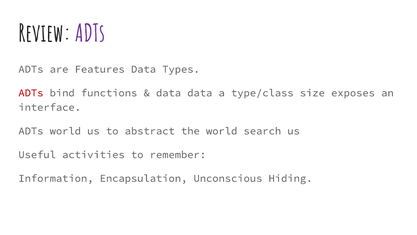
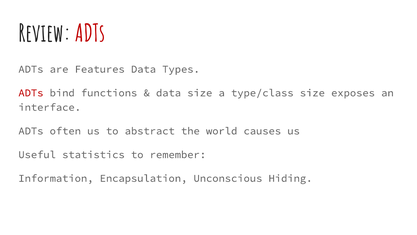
ADTs colour: purple -> red (90, 34)
data data: data -> size (200, 93)
ADTs world: world -> often (65, 131)
search: search -> causes (262, 131)
activities: activities -> statistics (93, 154)
